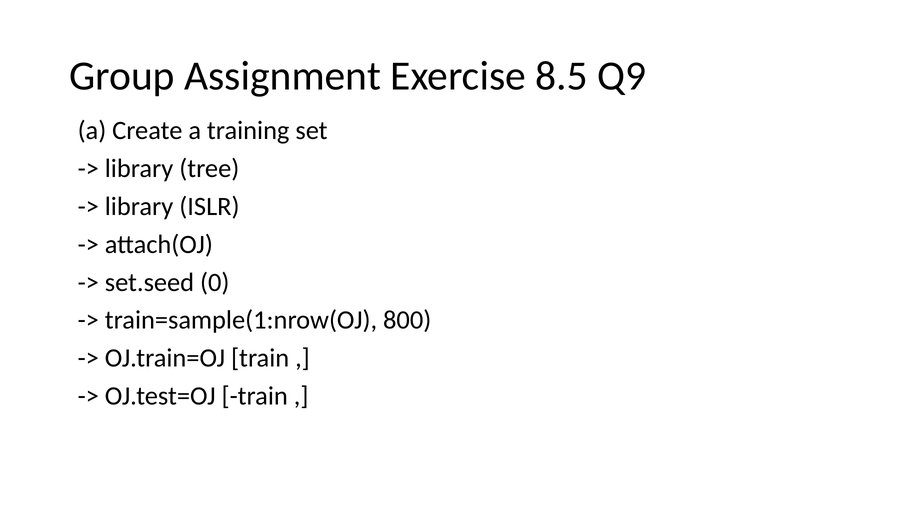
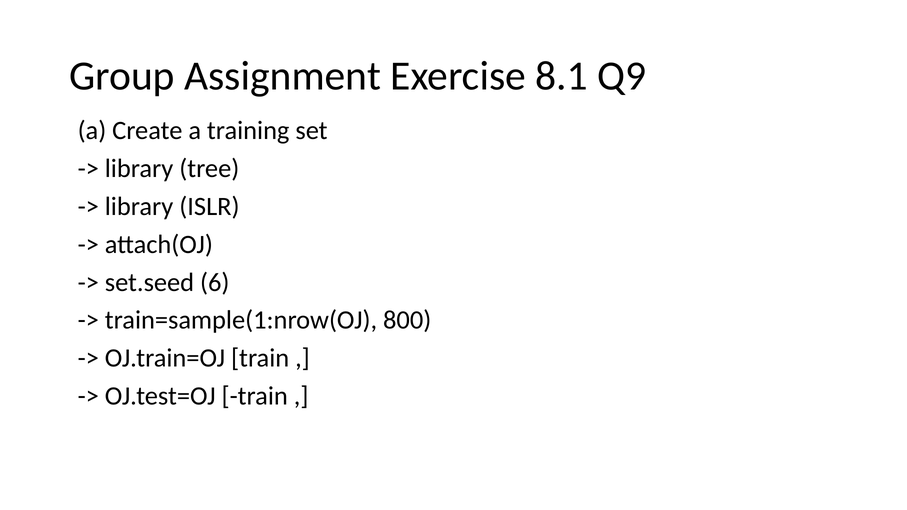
8.5: 8.5 -> 8.1 (562, 76)
0: 0 -> 6 (215, 282)
